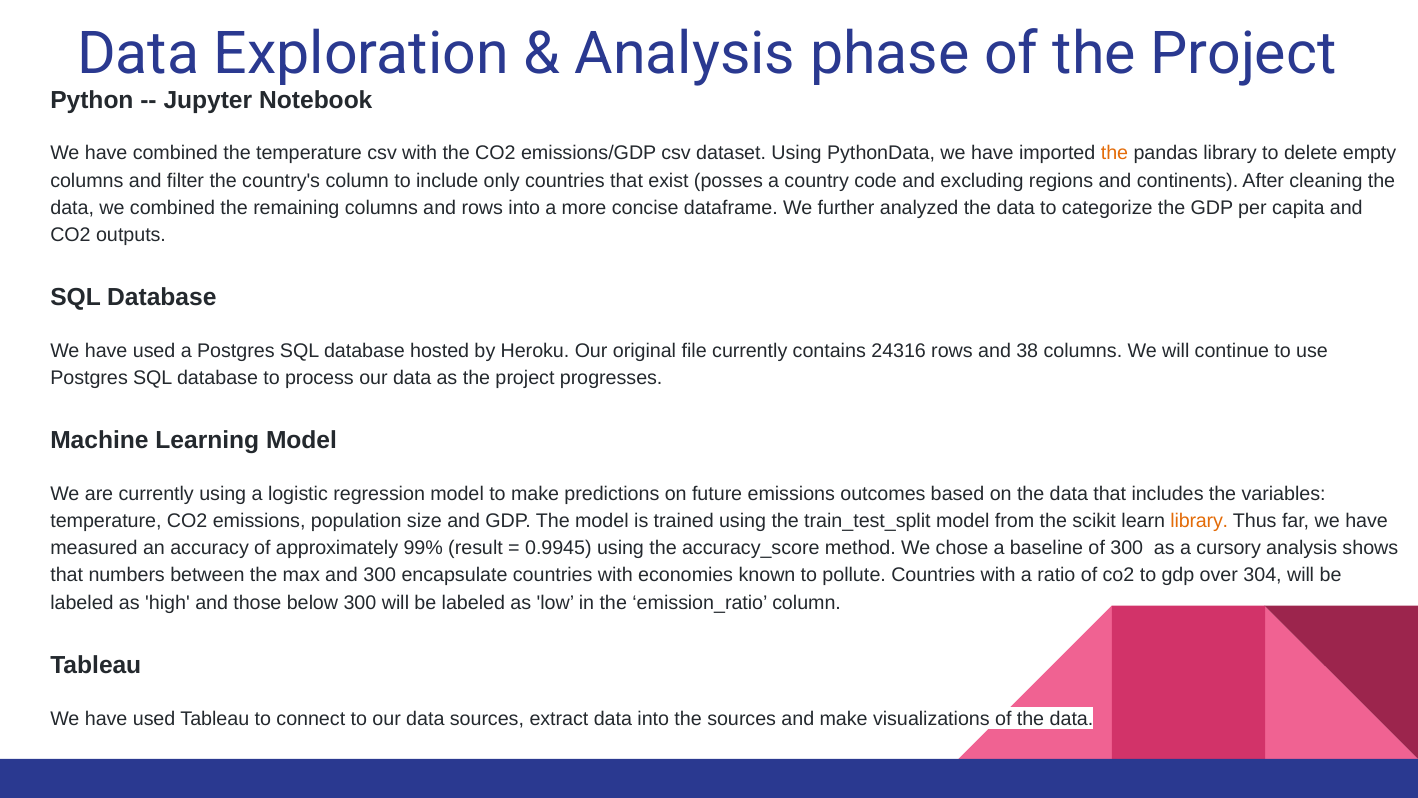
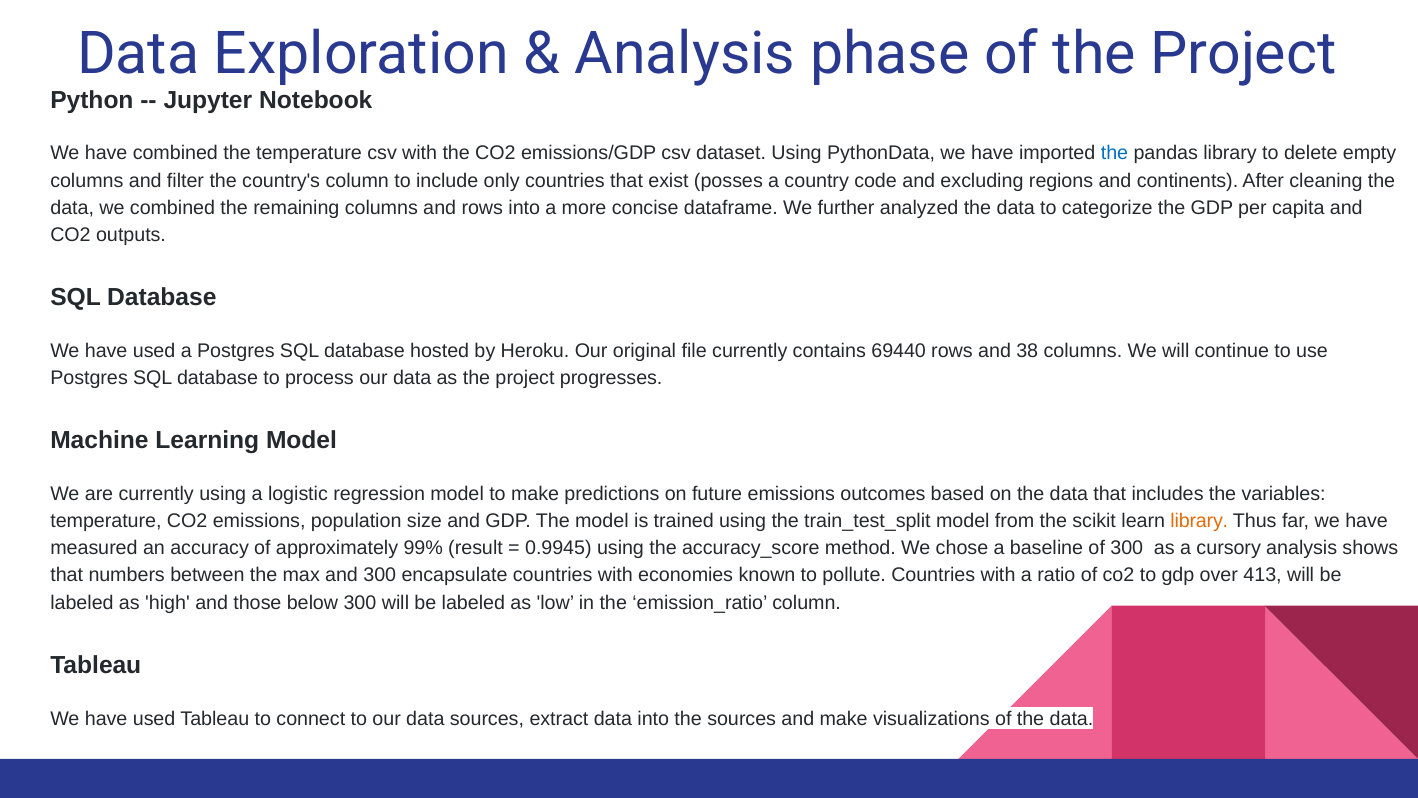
the colour: orange -> blue (1115, 153)
24316: 24316 -> 69440 (899, 351)
304: 304 -> 413 (1263, 575)
